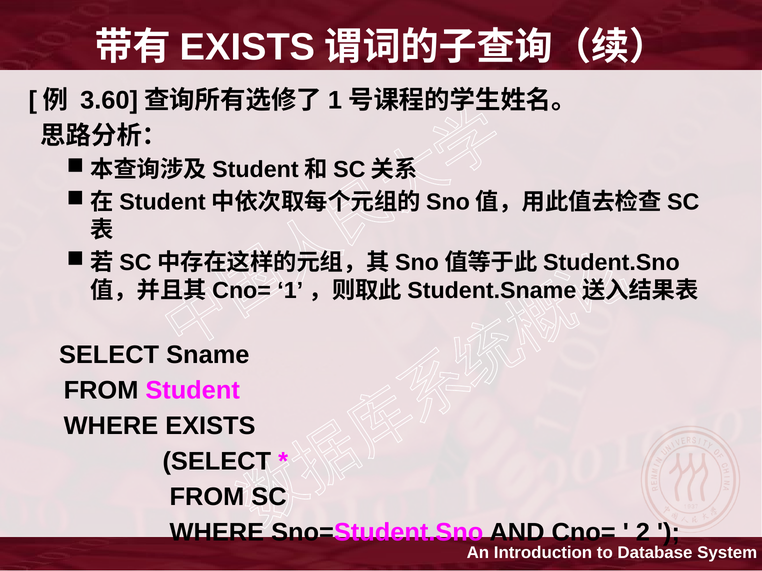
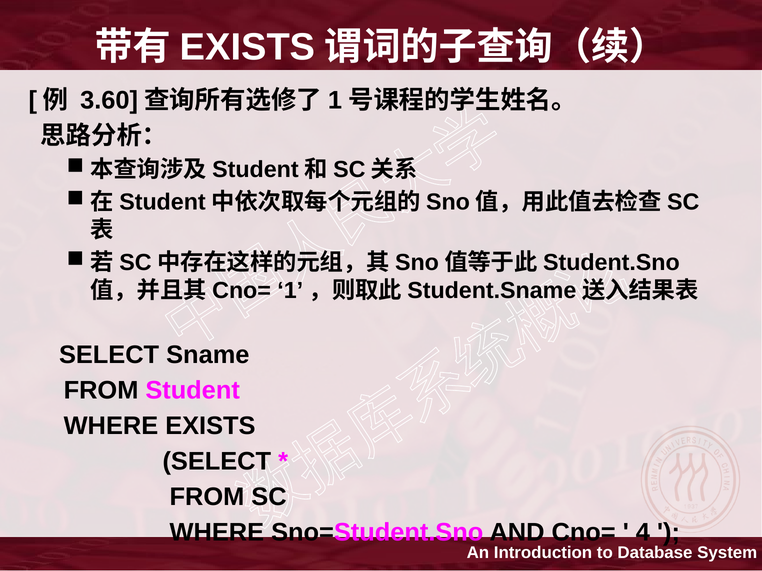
2: 2 -> 4 (643, 533)
